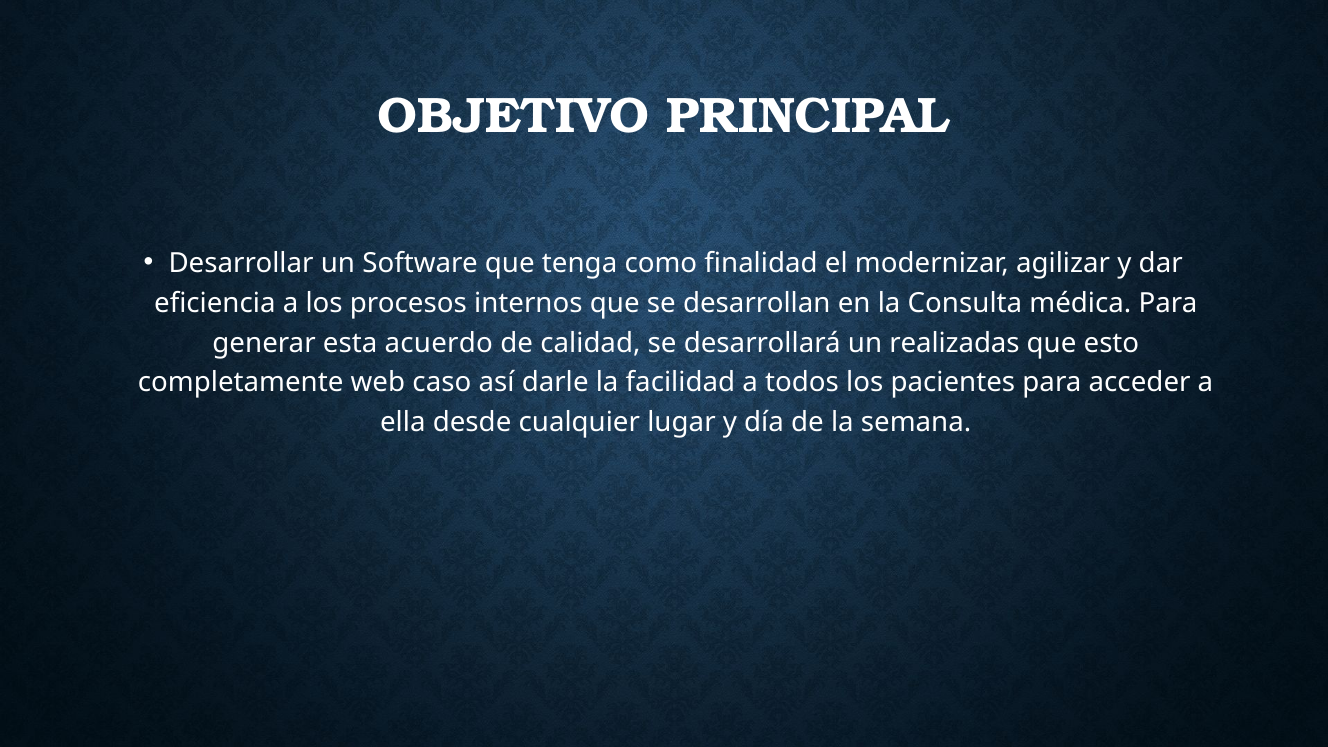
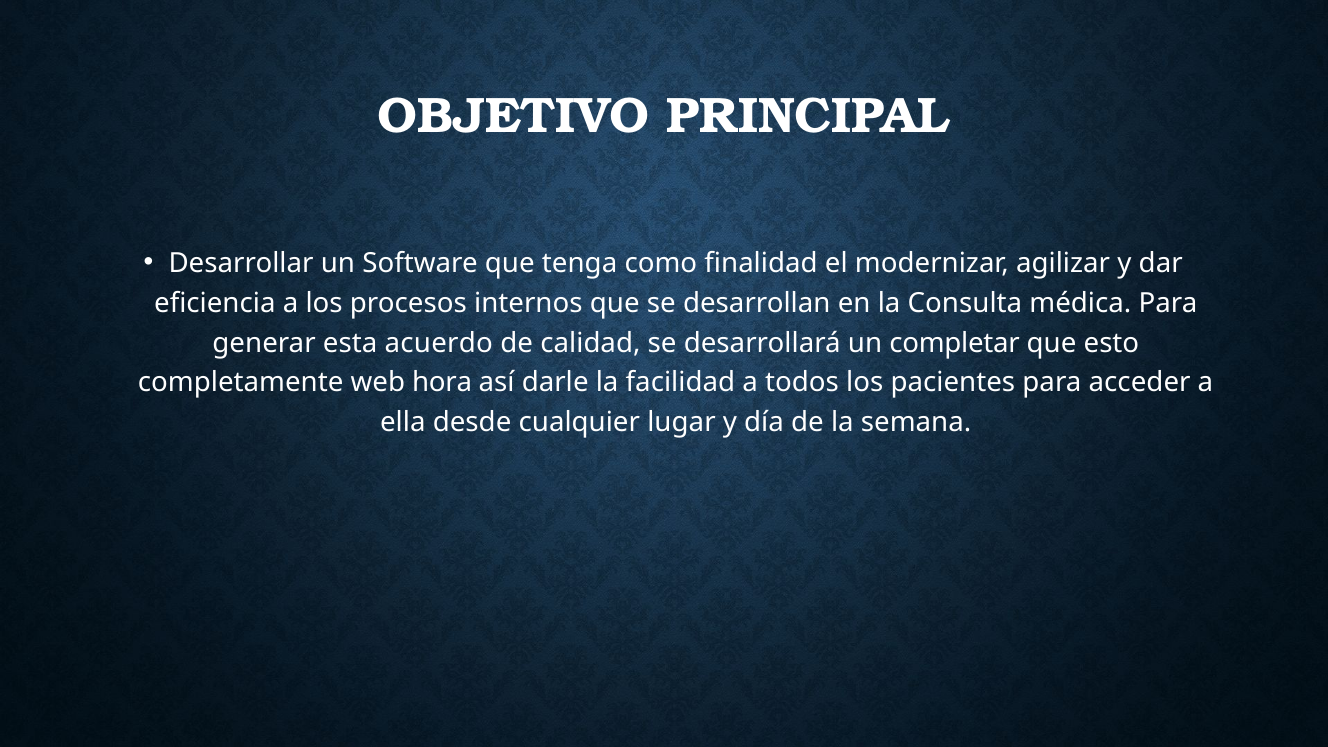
realizadas: realizadas -> completar (955, 343)
caso: caso -> hora (442, 383)
